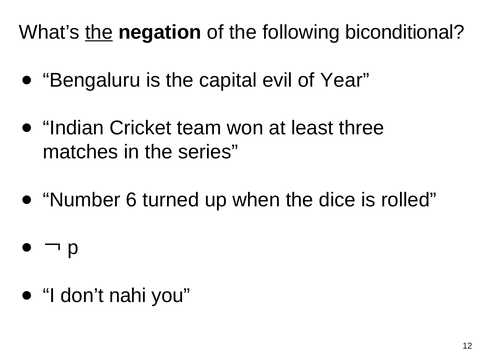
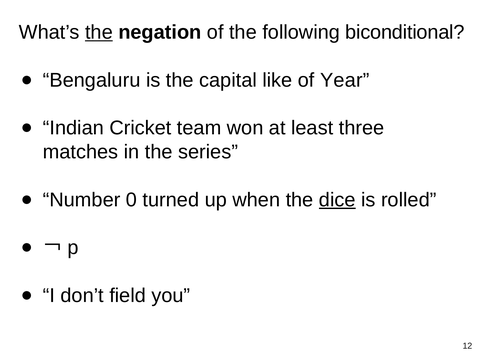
evil: evil -> like (277, 80)
6: 6 -> 0 (132, 200)
dice underline: none -> present (337, 200)
nahi: nahi -> field (128, 296)
